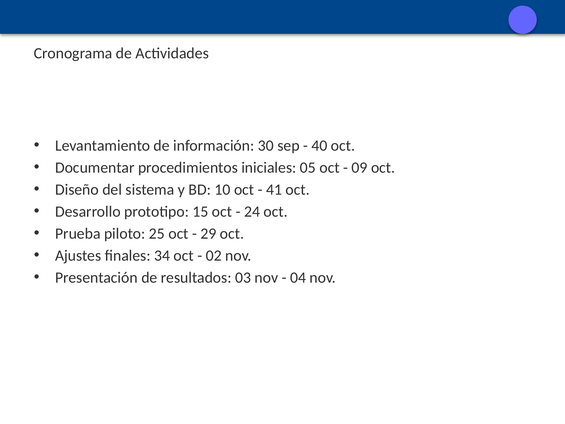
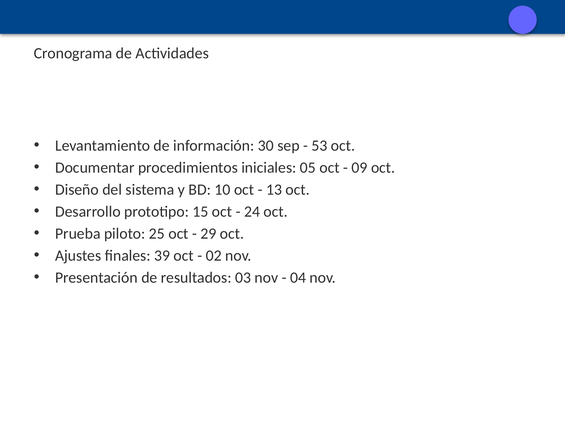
40: 40 -> 53 (319, 145)
41: 41 -> 13 (274, 189)
34: 34 -> 39 (162, 255)
